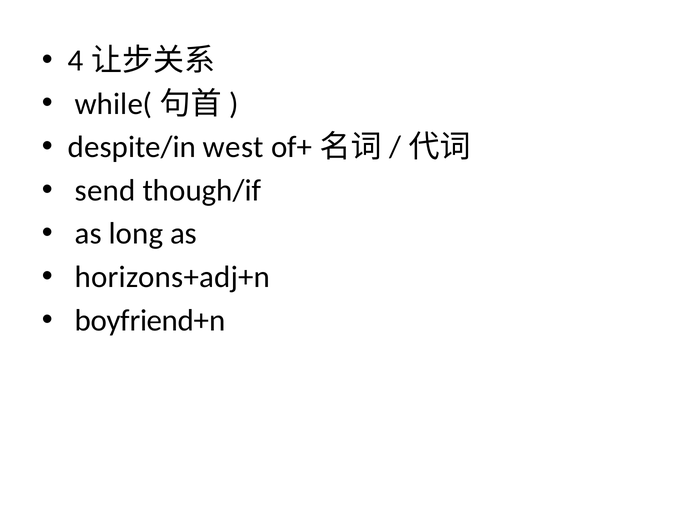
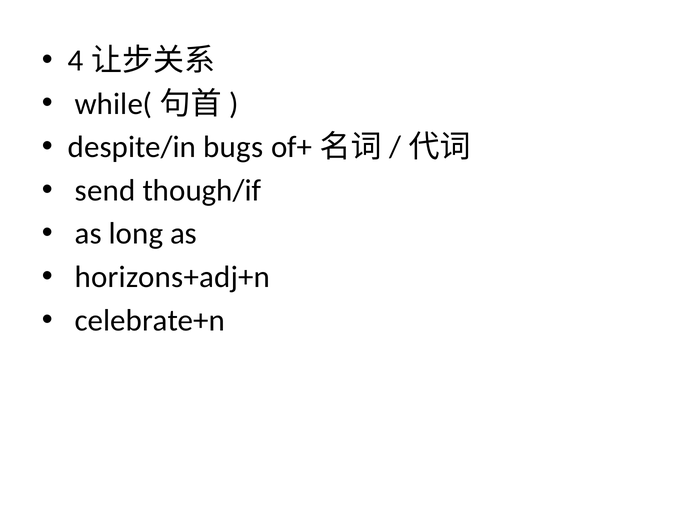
west: west -> bugs (233, 147)
boyfriend+n: boyfriend+n -> celebrate+n (150, 321)
